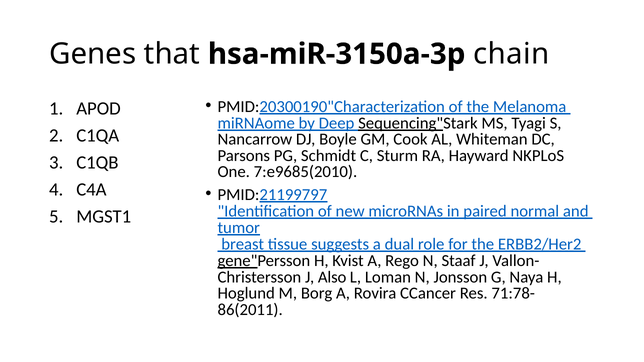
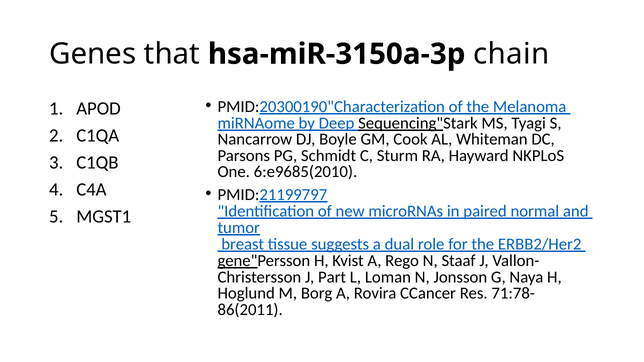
7:e9685(2010: 7:e9685(2010 -> 6:e9685(2010 (305, 172)
Also: Also -> Part (332, 277)
